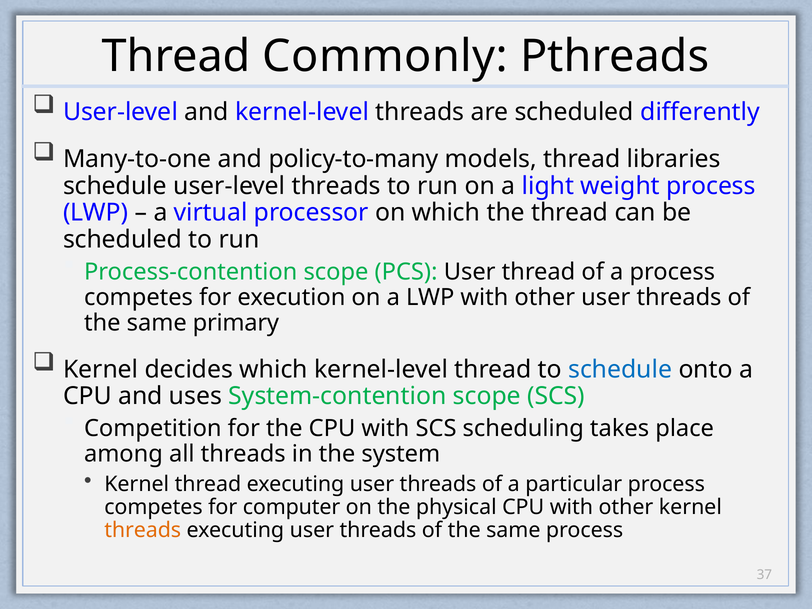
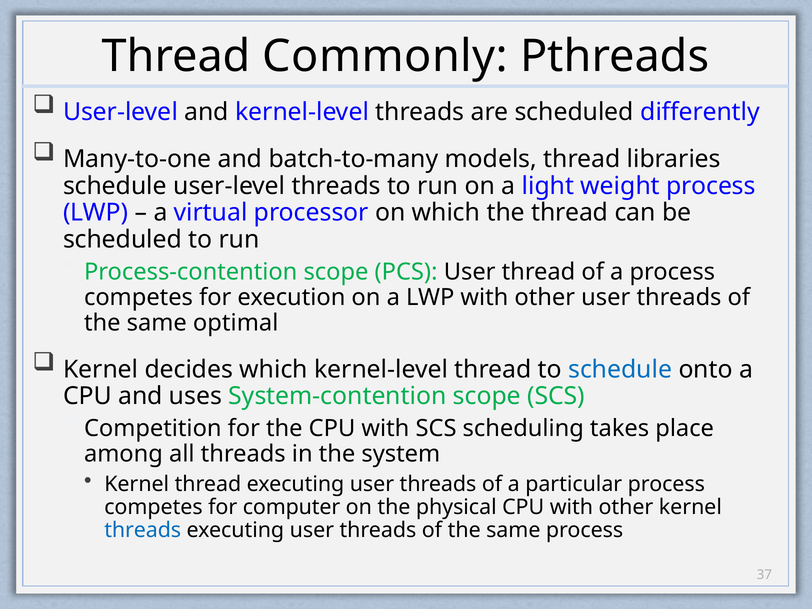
policy-to-many: policy-to-many -> batch-to-many (354, 159)
primary: primary -> optimal (236, 323)
threads colour: orange -> blue (143, 530)
